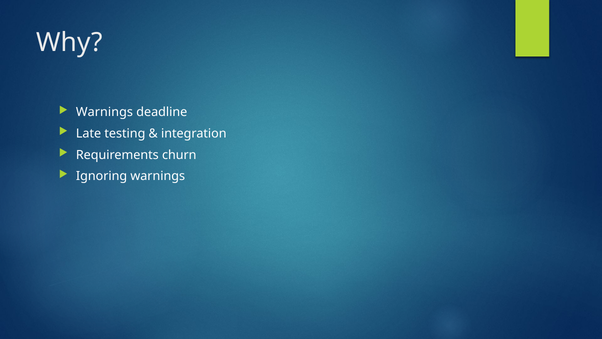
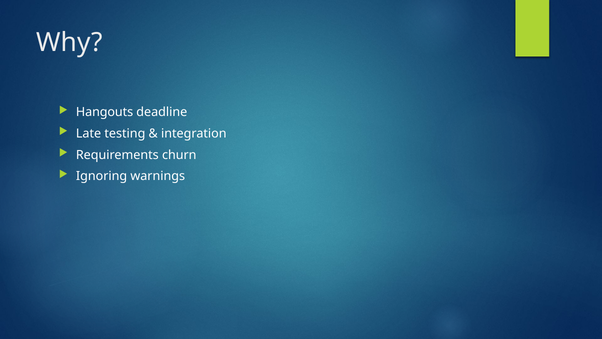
Warnings: Warnings -> Hangouts (105, 112)
